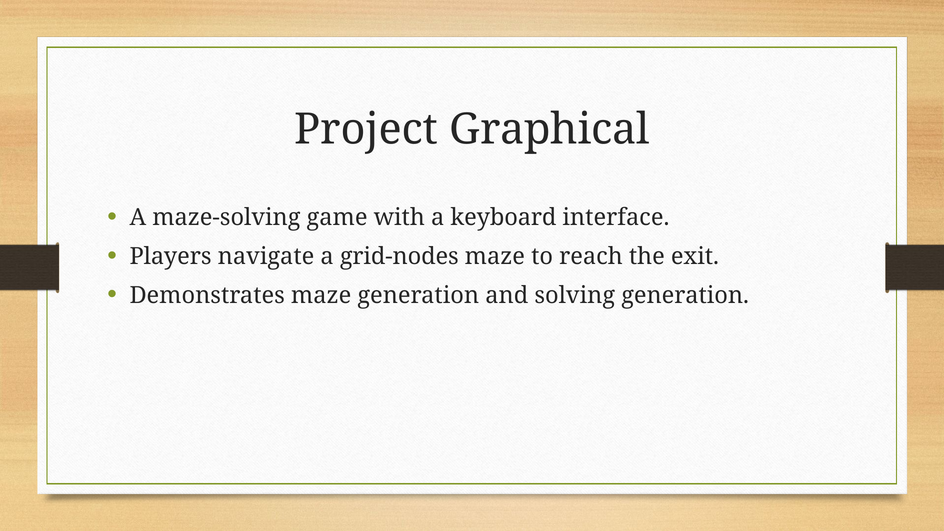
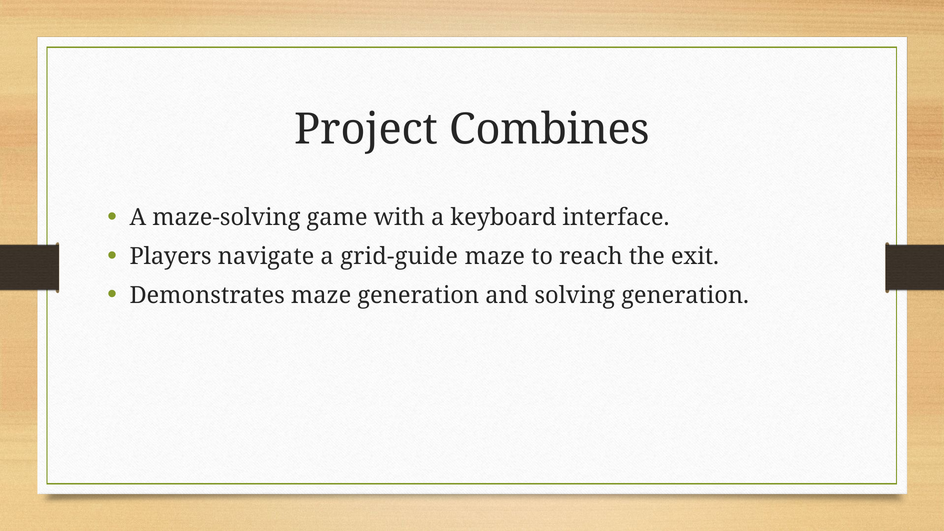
Graphical: Graphical -> Combines (550, 130)
grid-nodes: grid-nodes -> grid-guide (399, 256)
